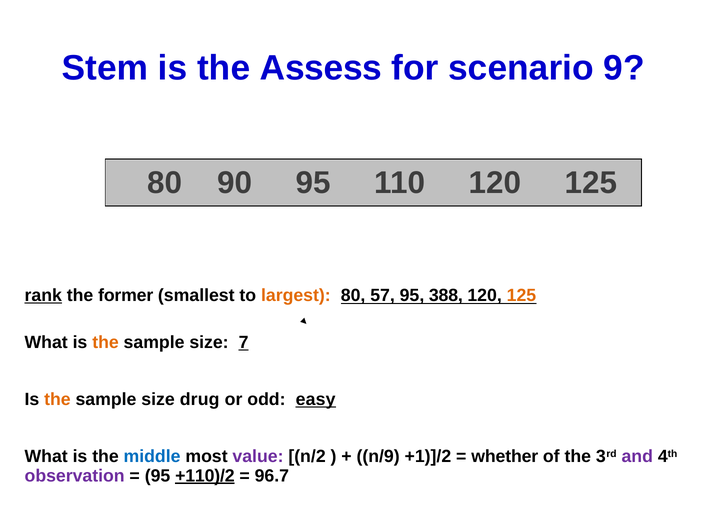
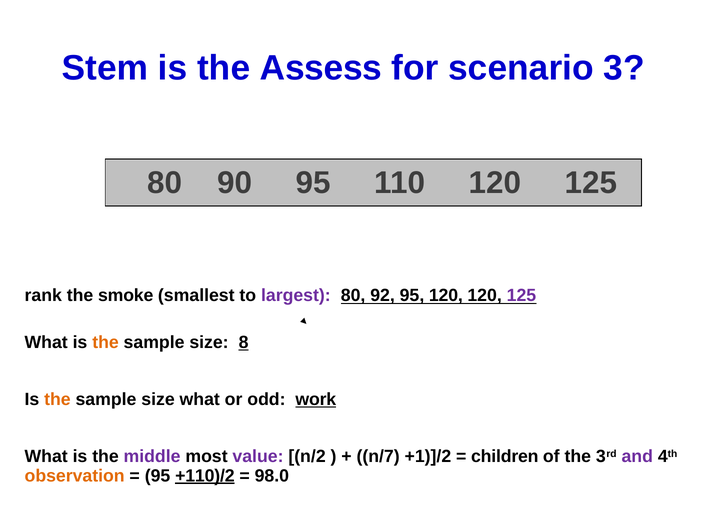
9: 9 -> 3 (624, 68)
rank underline: present -> none (43, 296)
former: former -> smoke (126, 296)
largest colour: orange -> purple (296, 296)
57: 57 -> 92 (383, 296)
95 388: 388 -> 120 (446, 296)
125 colour: orange -> purple (521, 296)
7: 7 -> 8 (244, 342)
size drug: drug -> what (200, 400)
easy: easy -> work (316, 400)
middle colour: blue -> purple (152, 457)
n/9: n/9 -> n/7 (378, 457)
whether: whether -> children (505, 457)
observation colour: purple -> orange (75, 476)
96.7: 96.7 -> 98.0 (272, 476)
